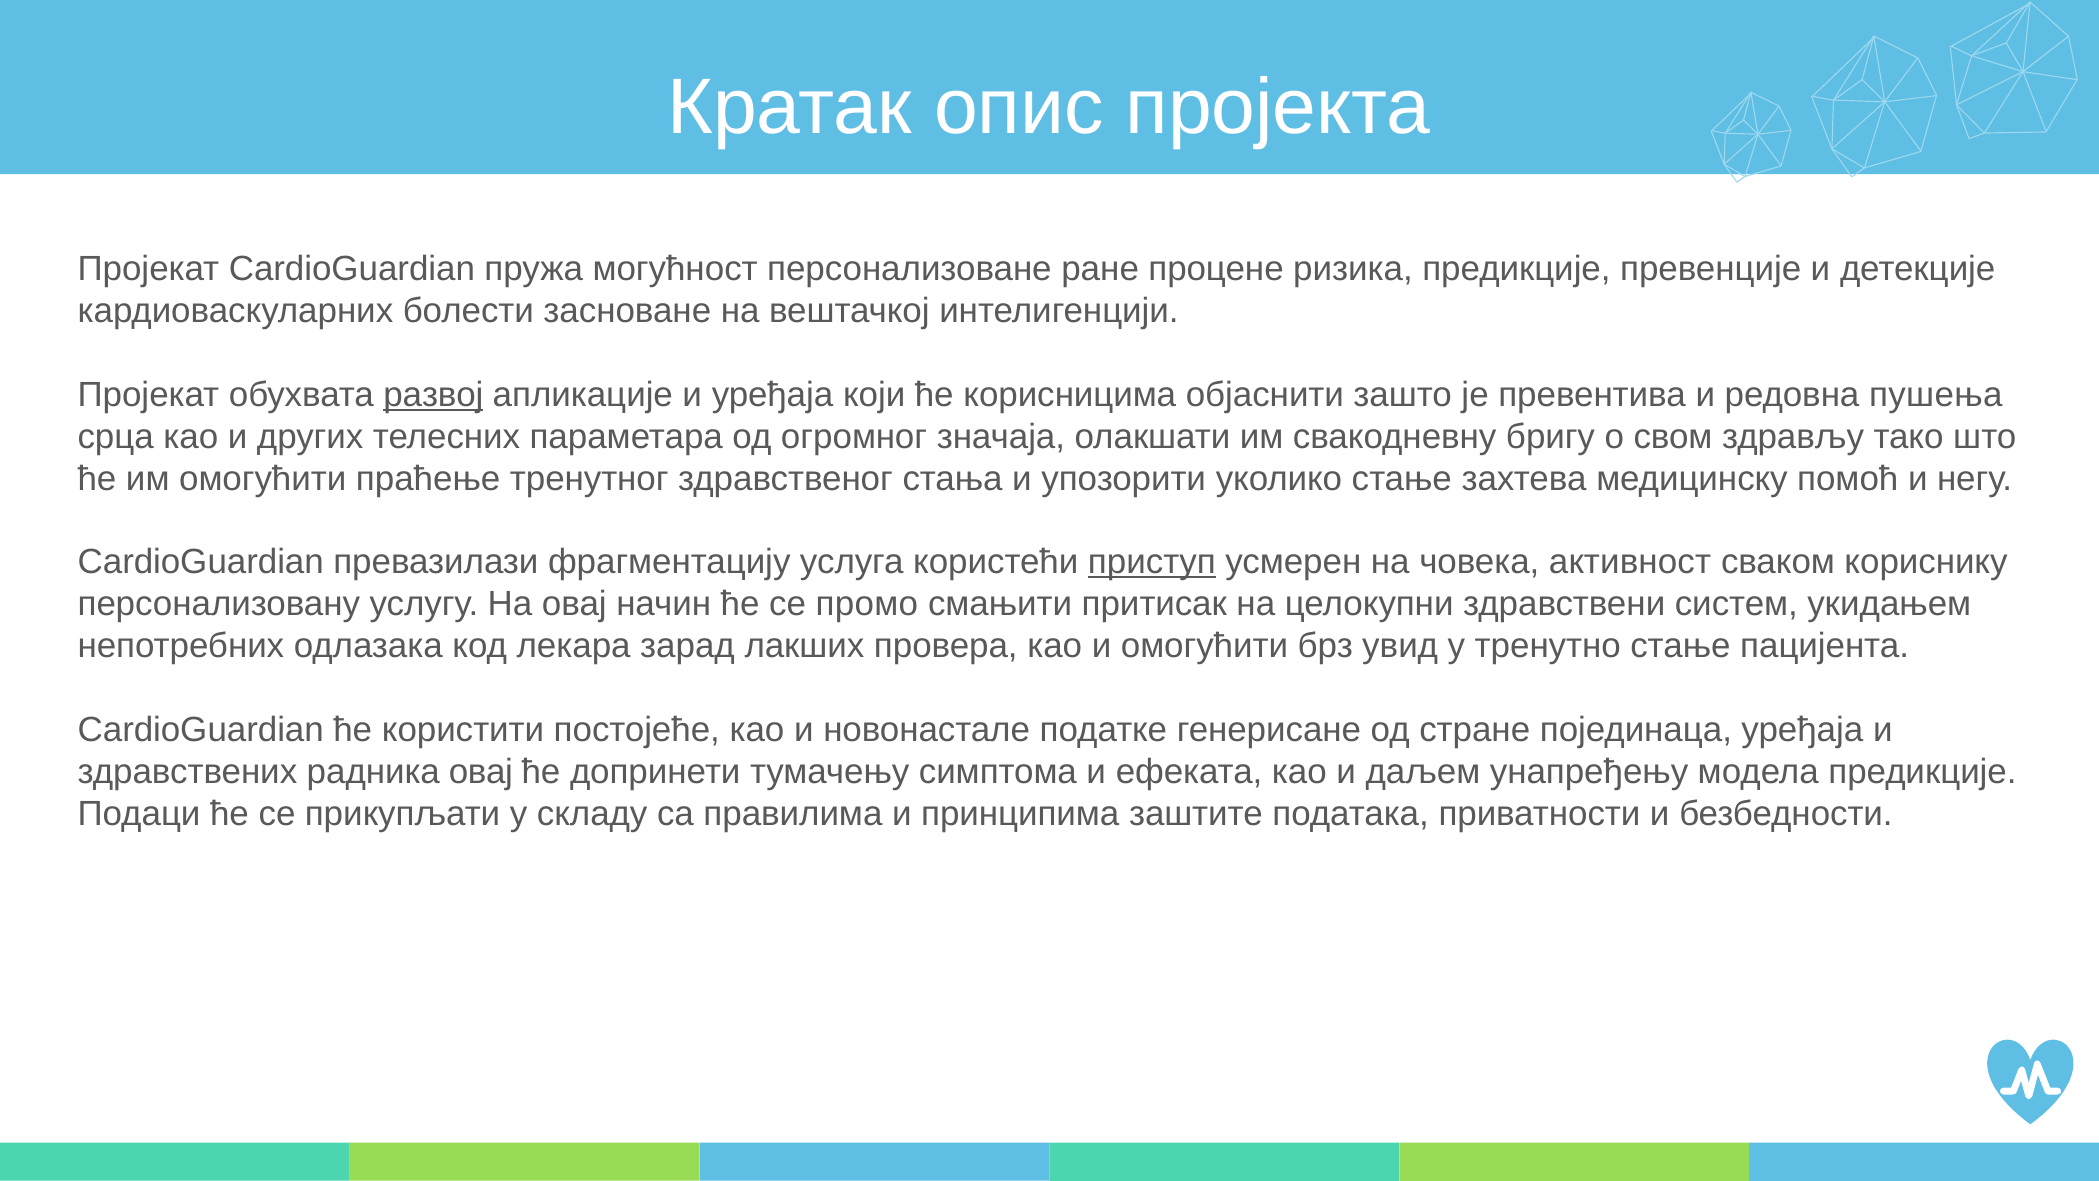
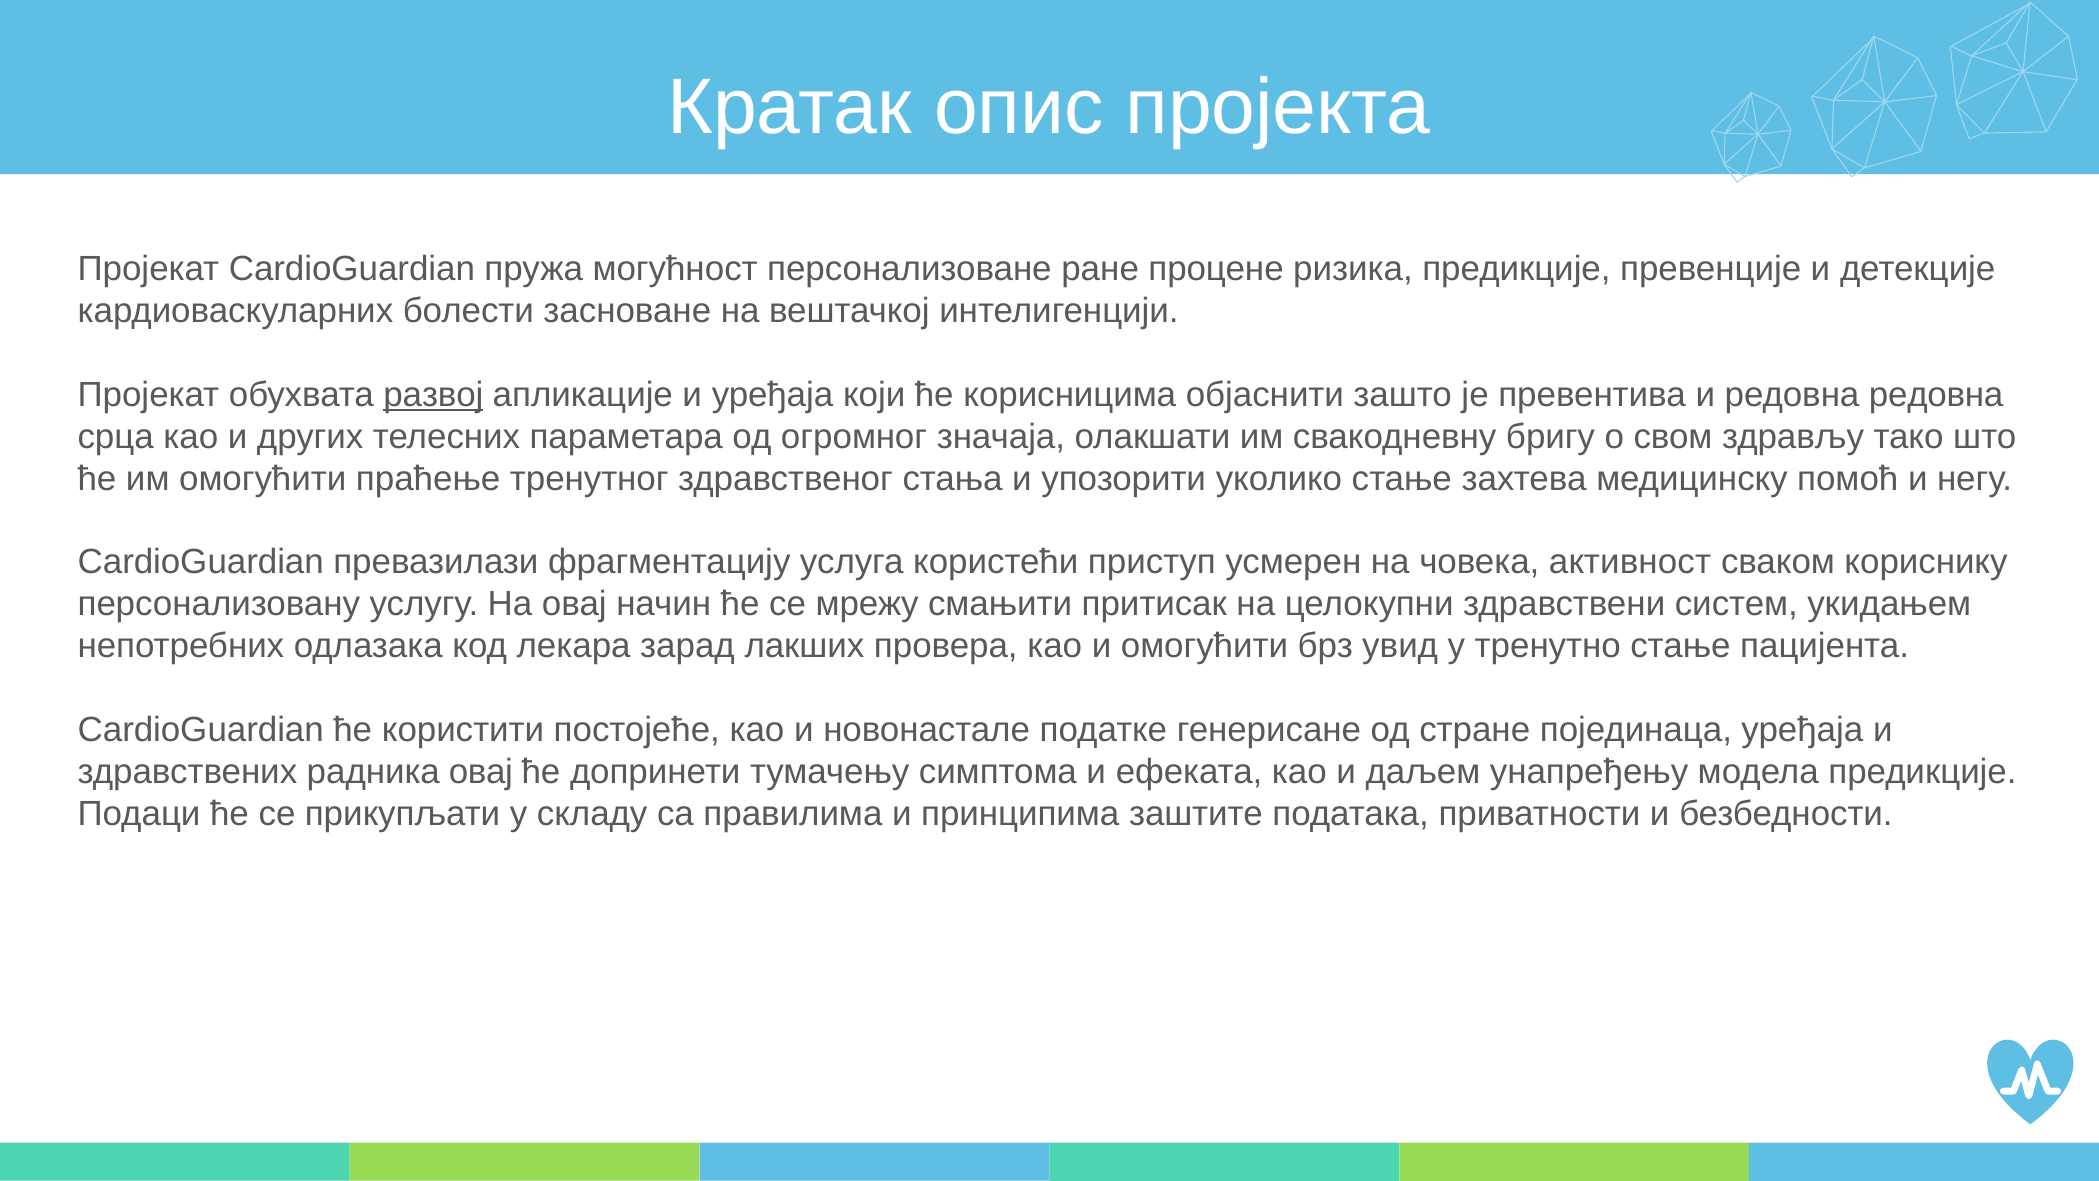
редовна пушења: пушења -> редовна (1936, 394)
приступ underline: present -> none (1152, 562)
промо: промо -> мрежу (867, 604)
